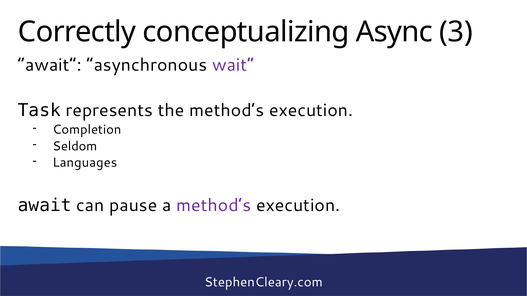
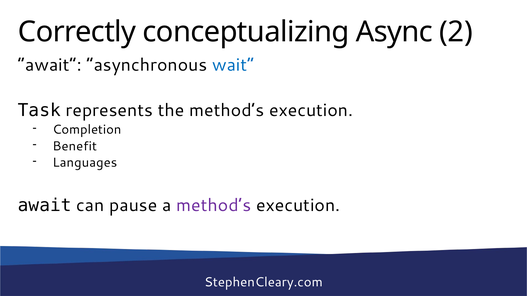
3: 3 -> 2 (456, 32)
wait colour: purple -> blue (233, 65)
Seldom: Seldom -> Benefit (75, 146)
